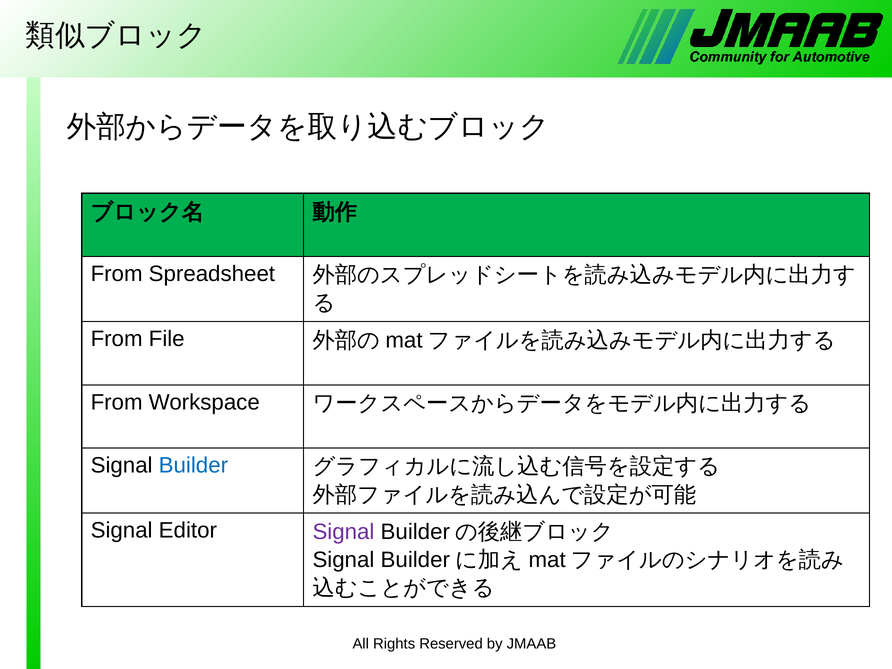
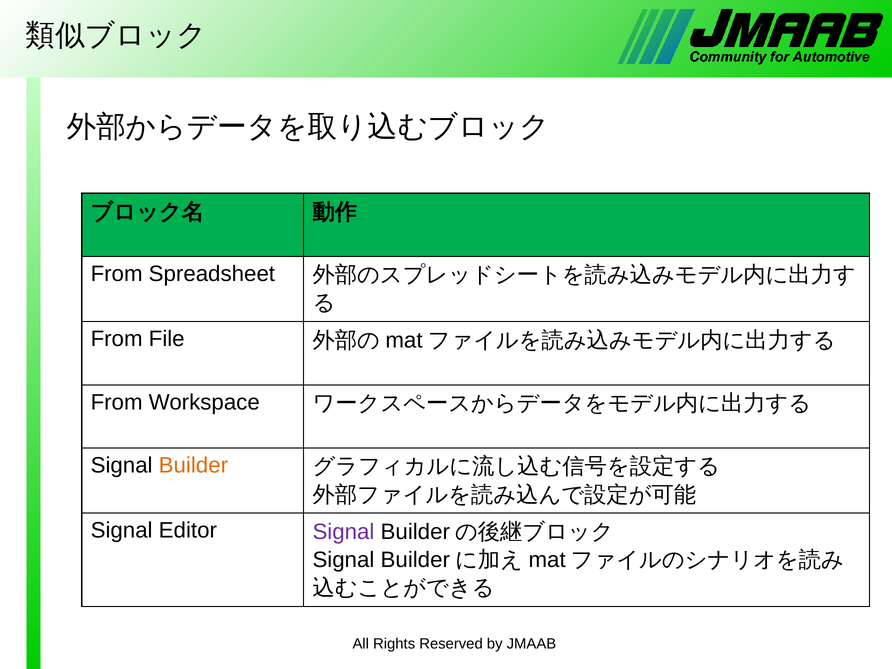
Builder colour: blue -> orange (193, 465)
